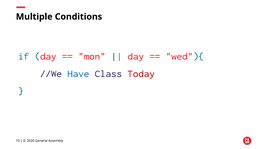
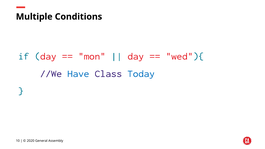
Today colour: red -> blue (141, 74)
